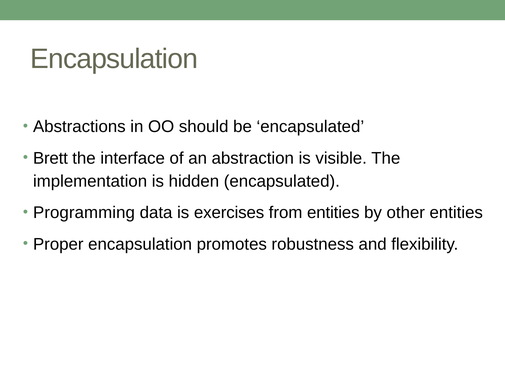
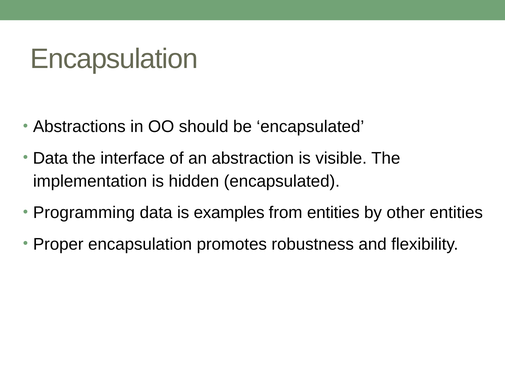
Brett: Brett -> Data (50, 158)
exercises: exercises -> examples (229, 213)
